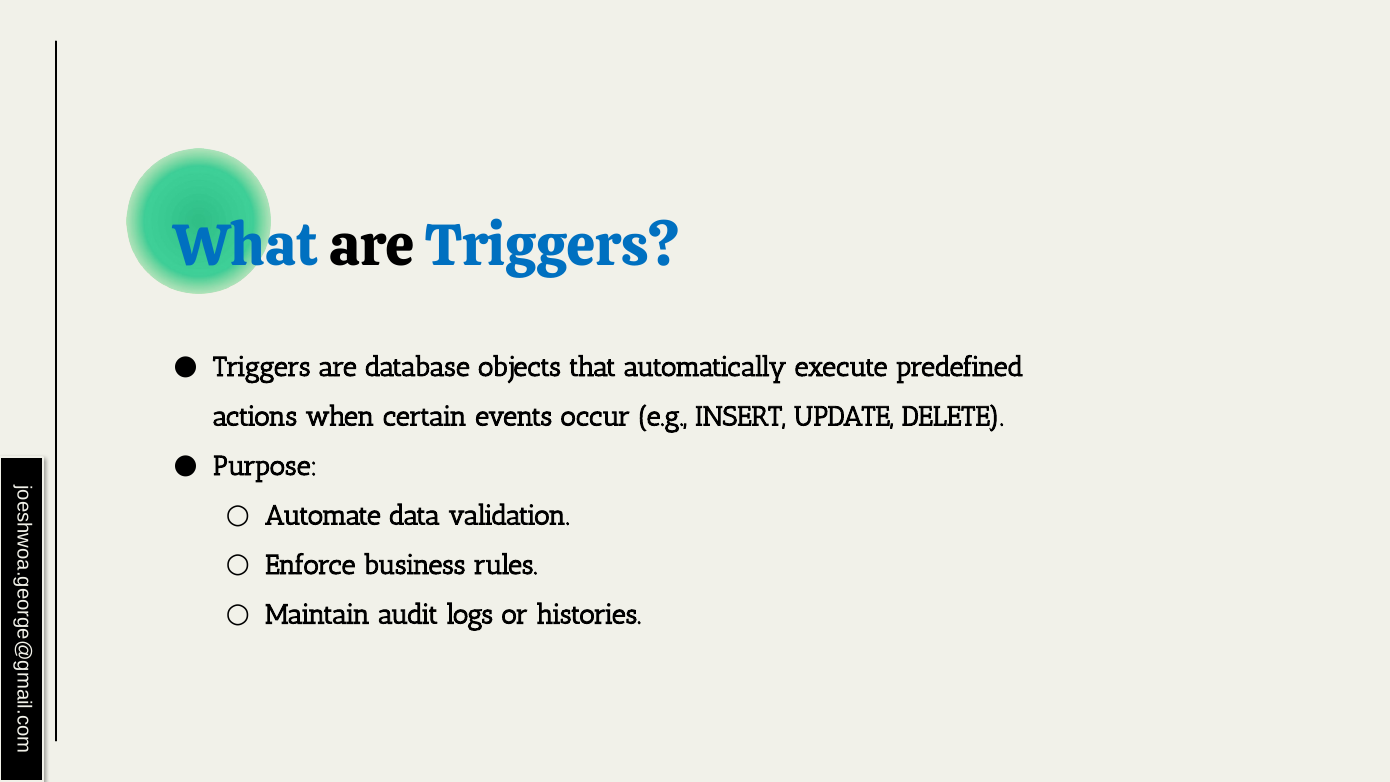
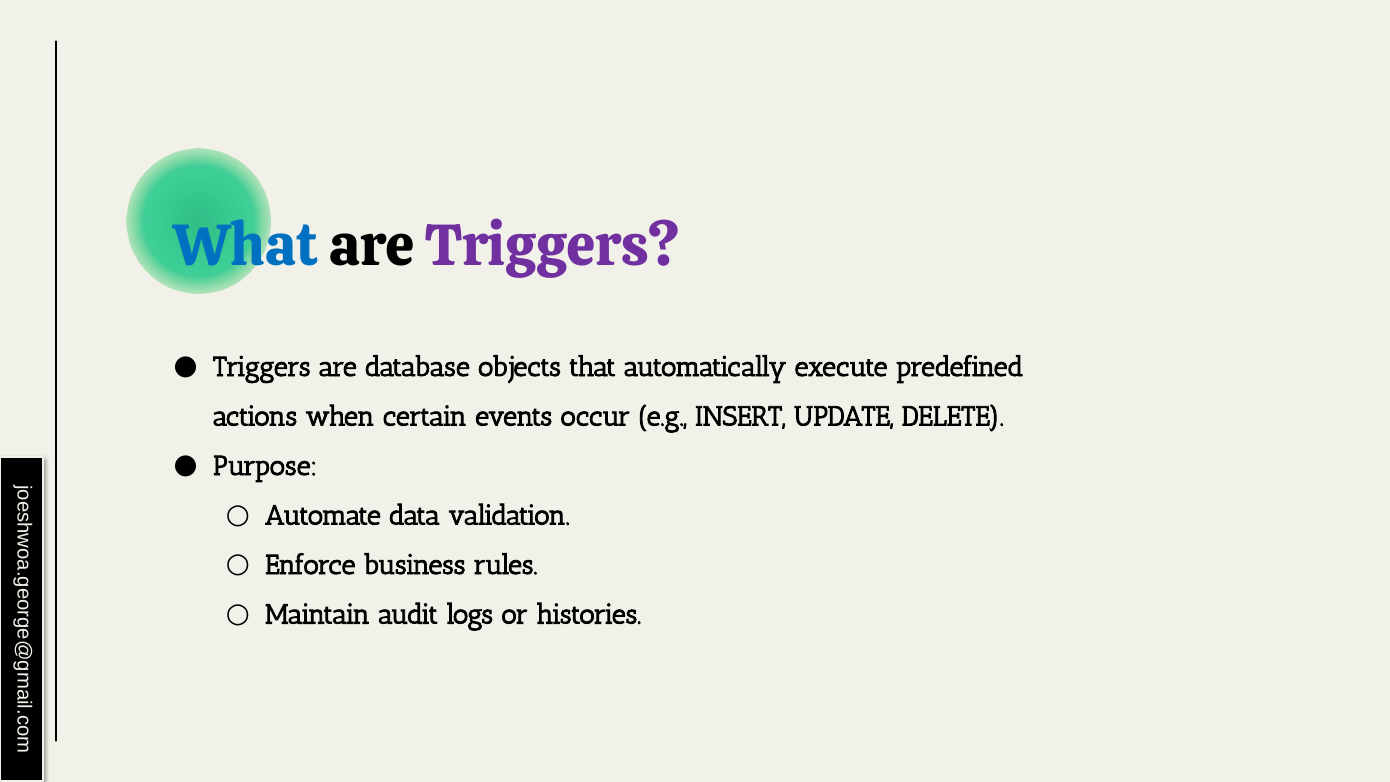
Triggers colour: blue -> purple (552, 246)
